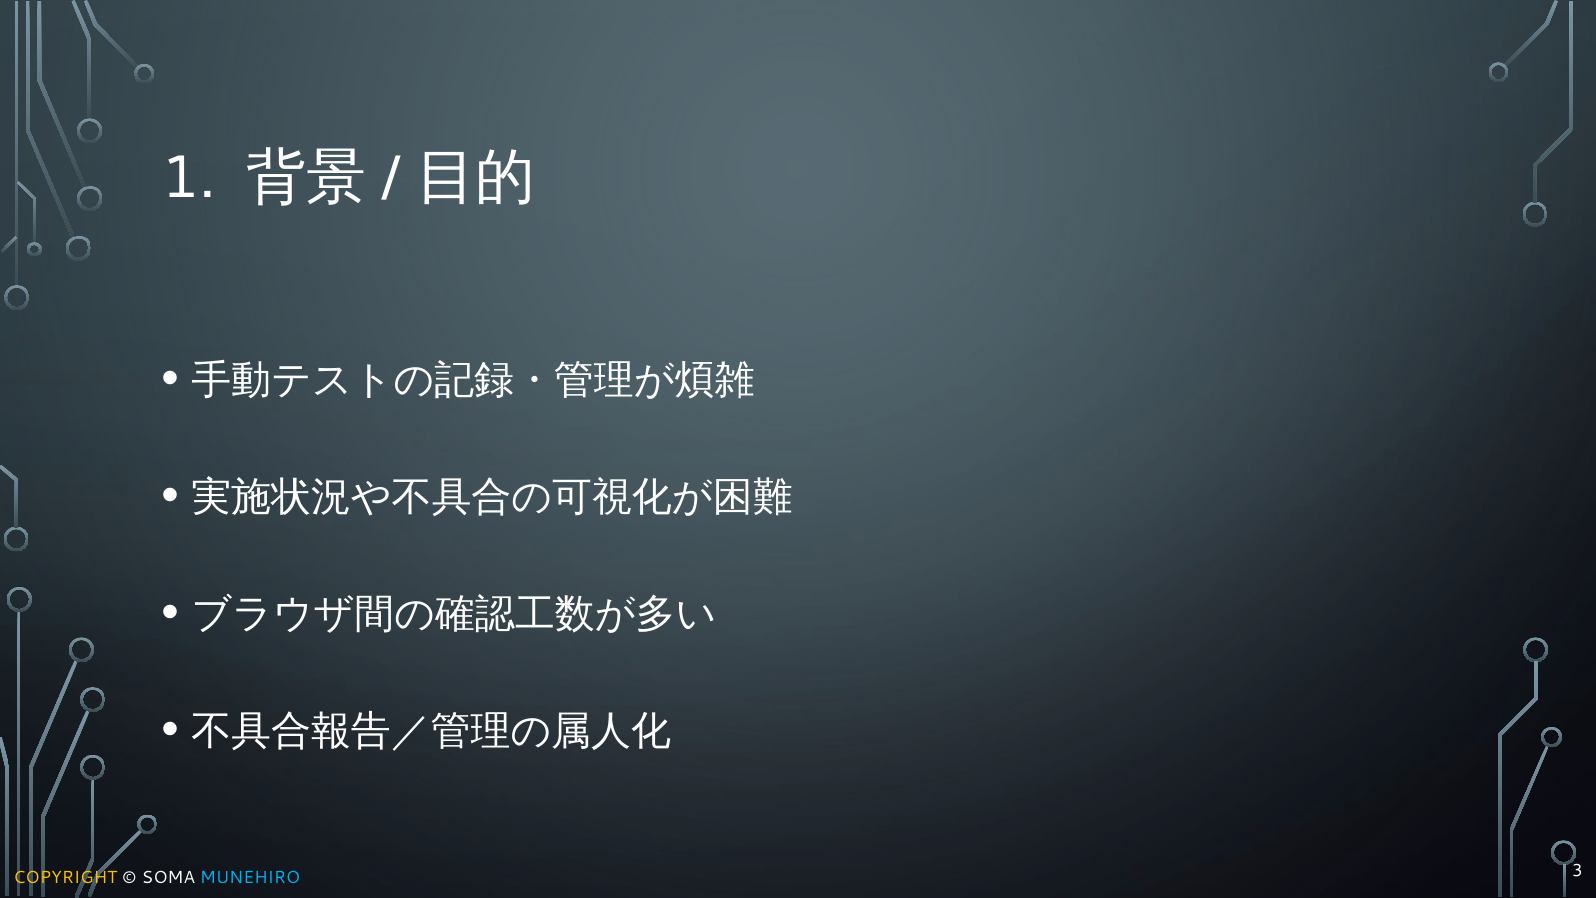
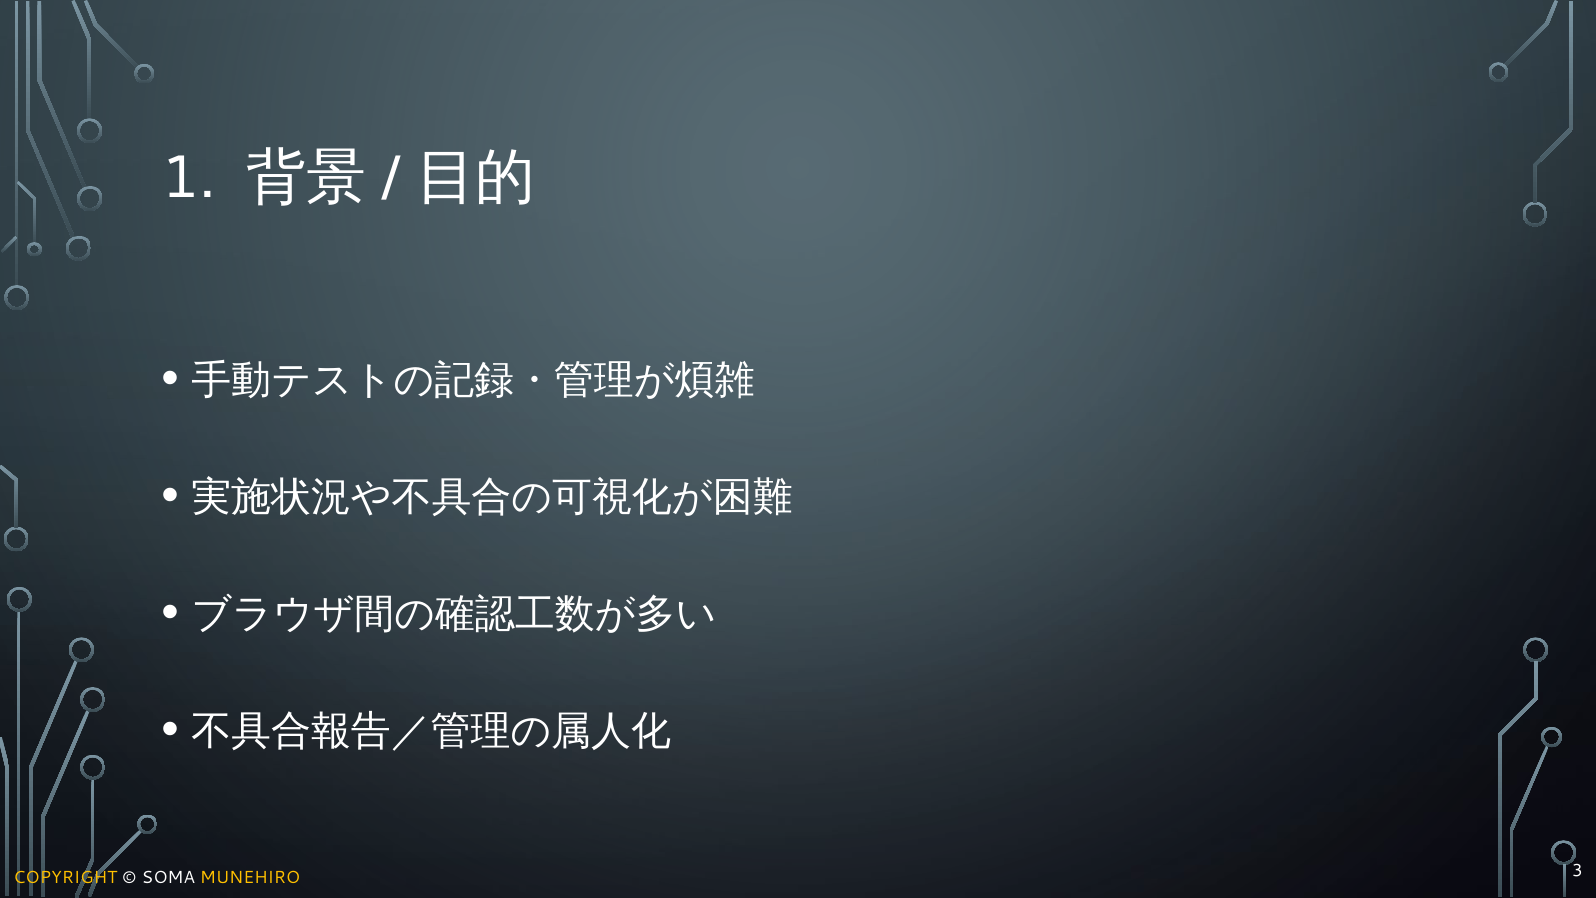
MUNEHIRO colour: light blue -> yellow (250, 877)
